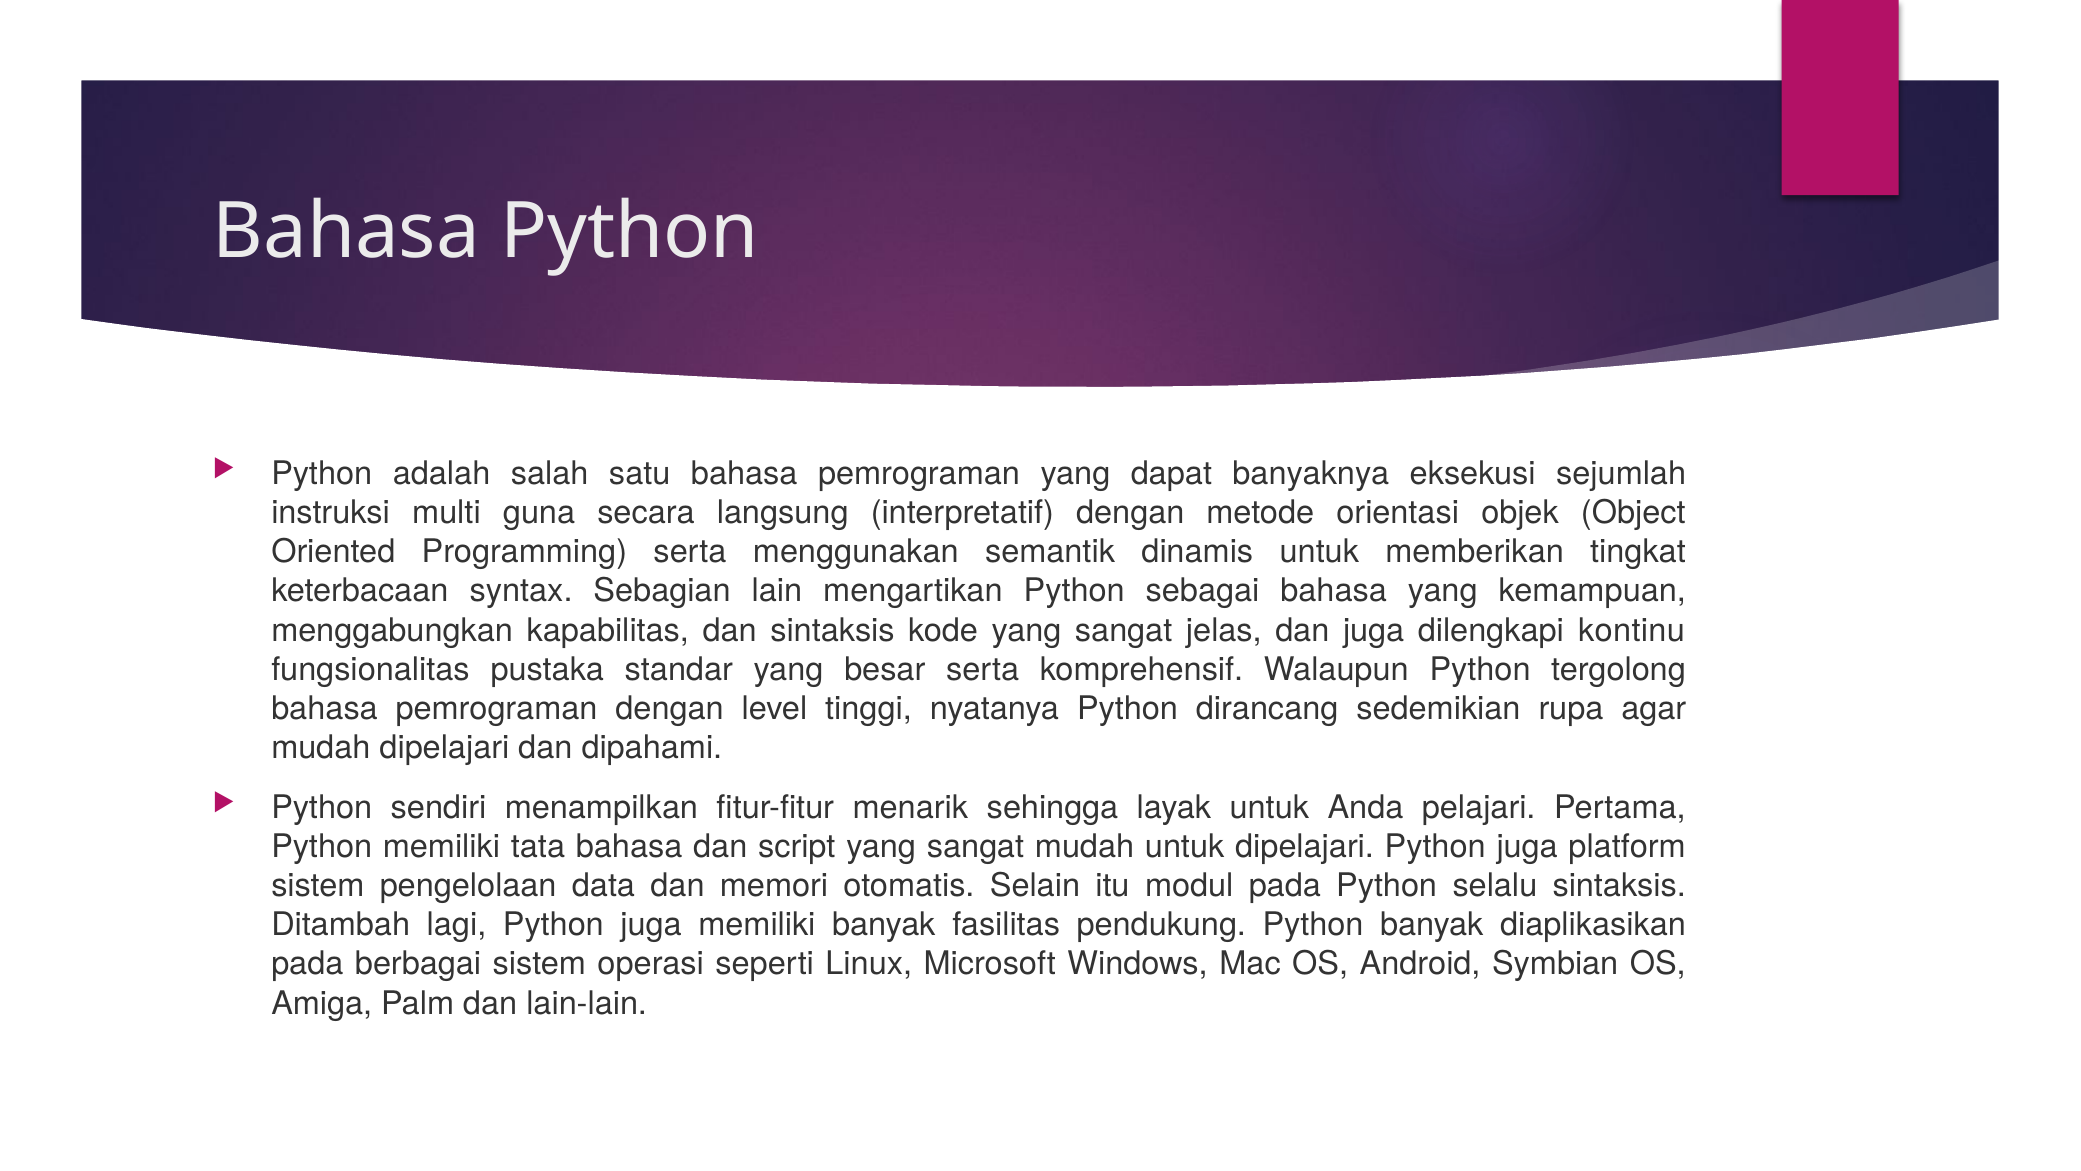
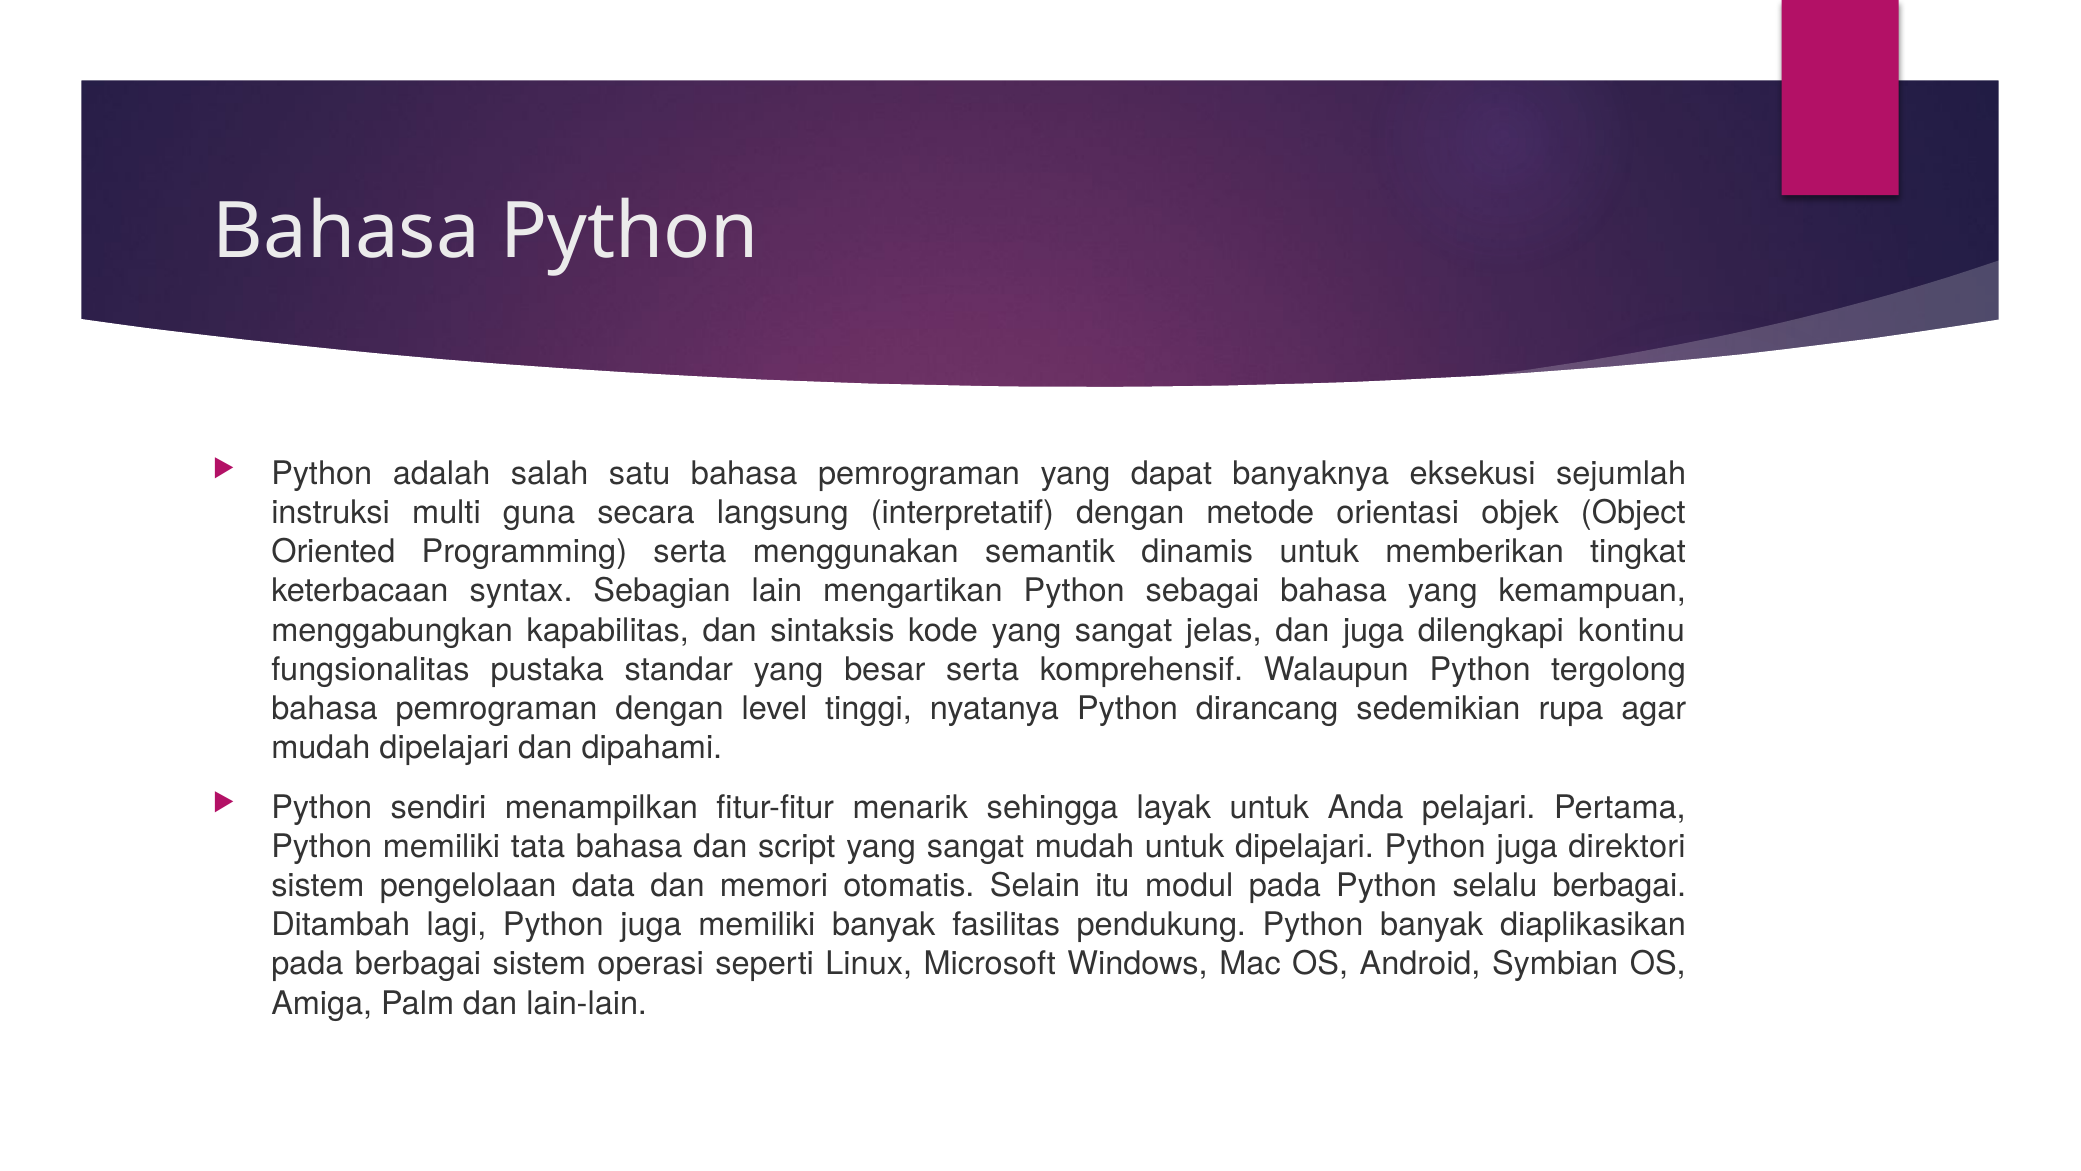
platform: platform -> direktori (1627, 847)
selalu sintaksis: sintaksis -> berbagai (1619, 886)
